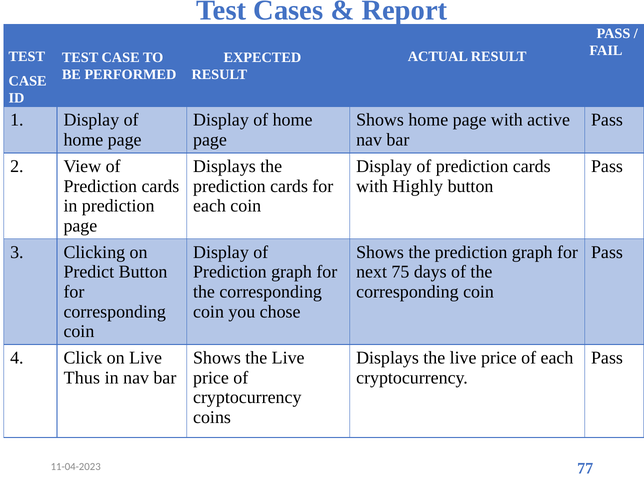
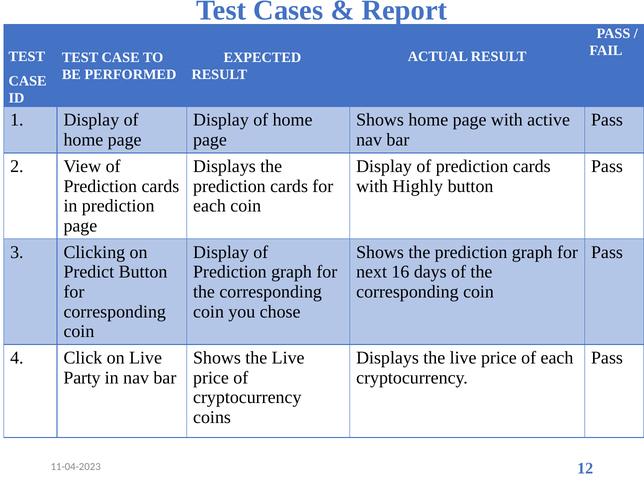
75: 75 -> 16 (400, 272)
Thus: Thus -> Party (82, 378)
77: 77 -> 12 (585, 468)
